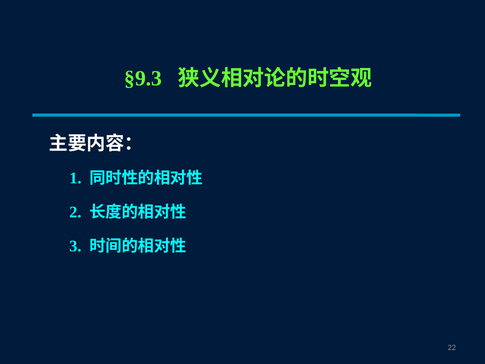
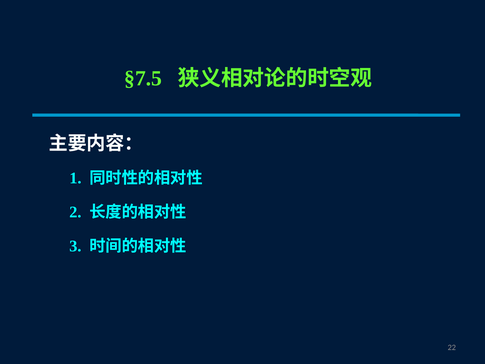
§9.3: §9.3 -> §7.5 (143, 78)
